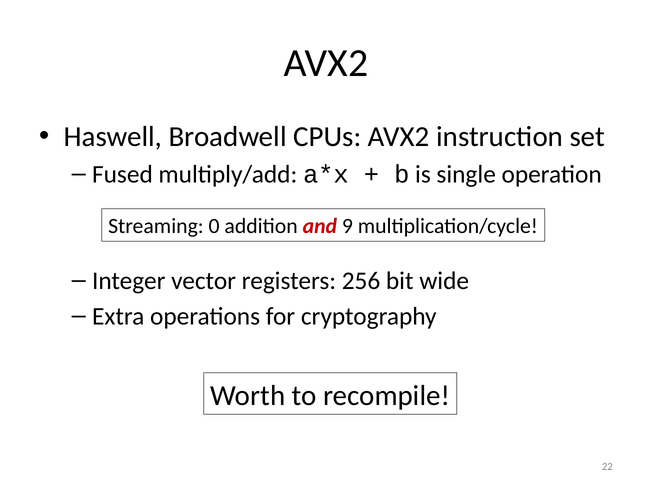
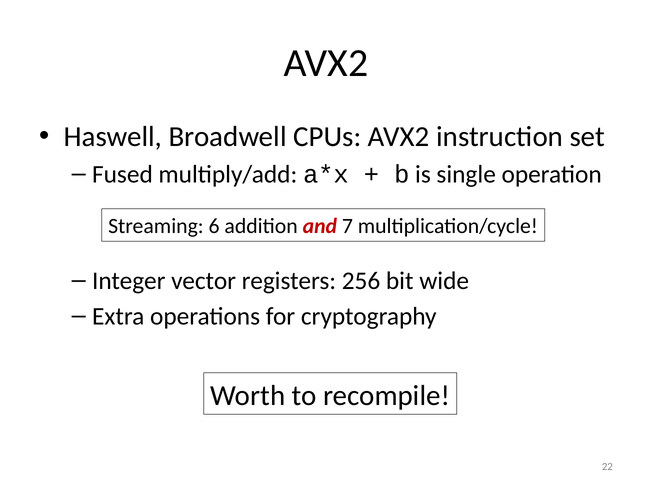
0: 0 -> 6 (214, 226)
9: 9 -> 7 (347, 226)
